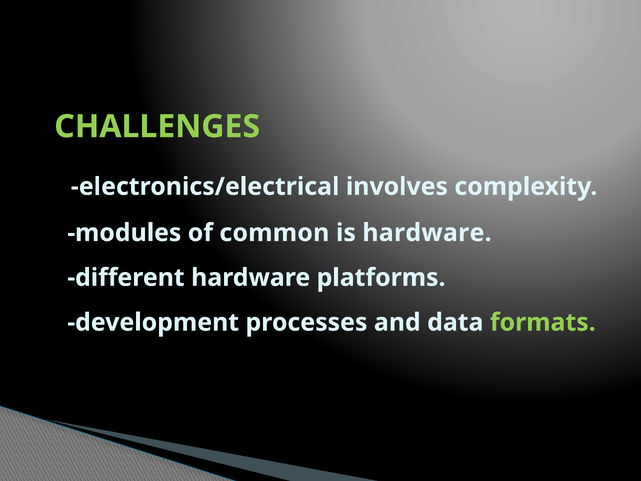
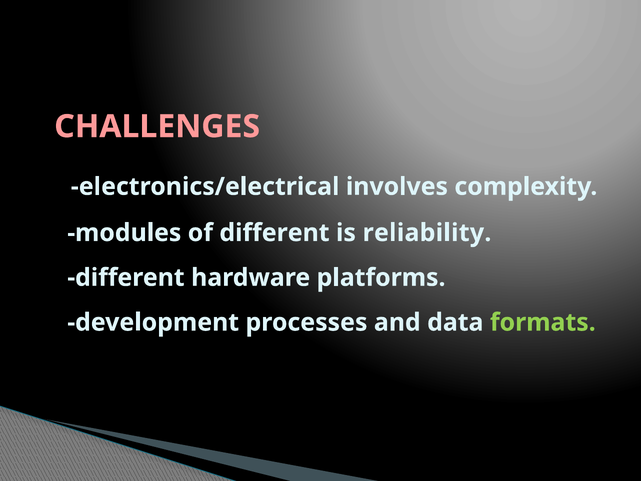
CHALLENGES colour: light green -> pink (157, 126)
of common: common -> different (274, 233)
is hardware: hardware -> reliability (427, 233)
